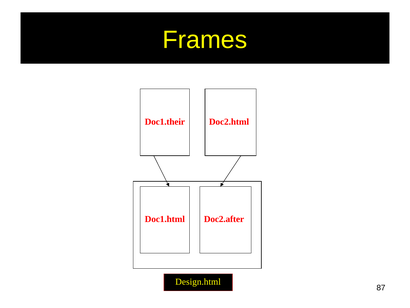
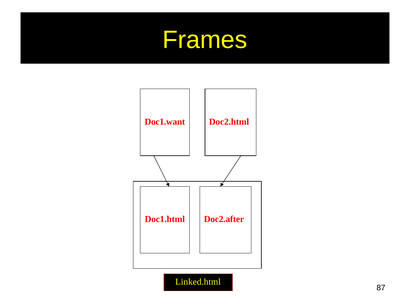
Doc1.their: Doc1.their -> Doc1.want (165, 122)
Design.html: Design.html -> Linked.html (198, 281)
